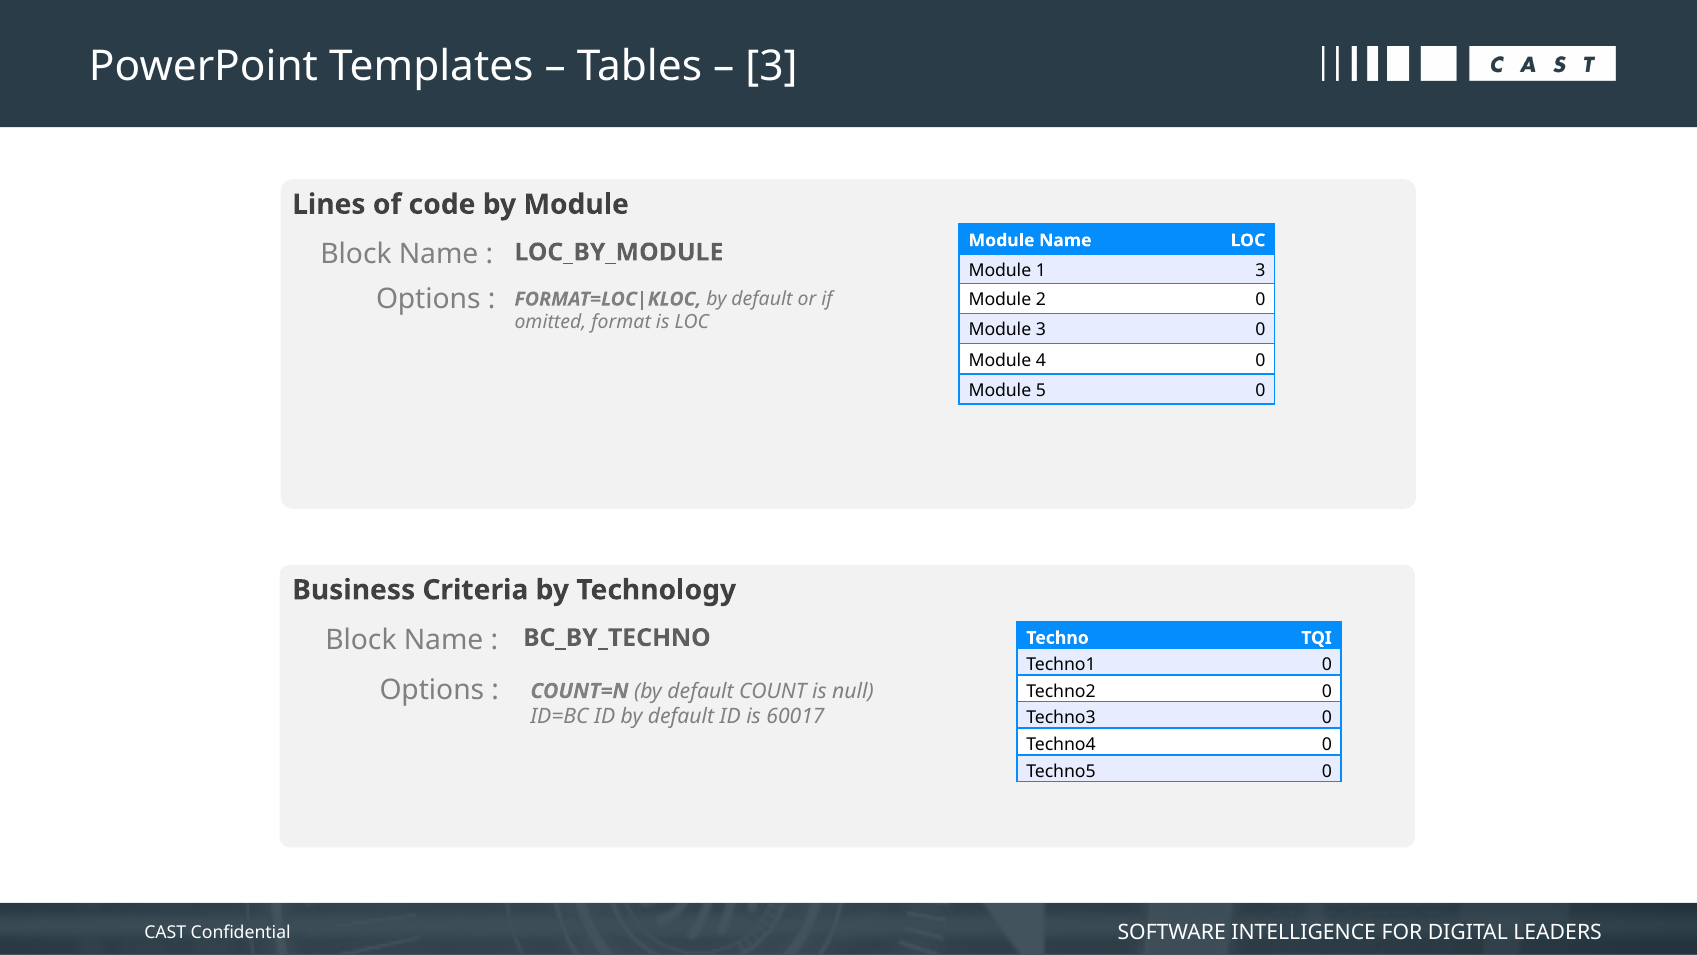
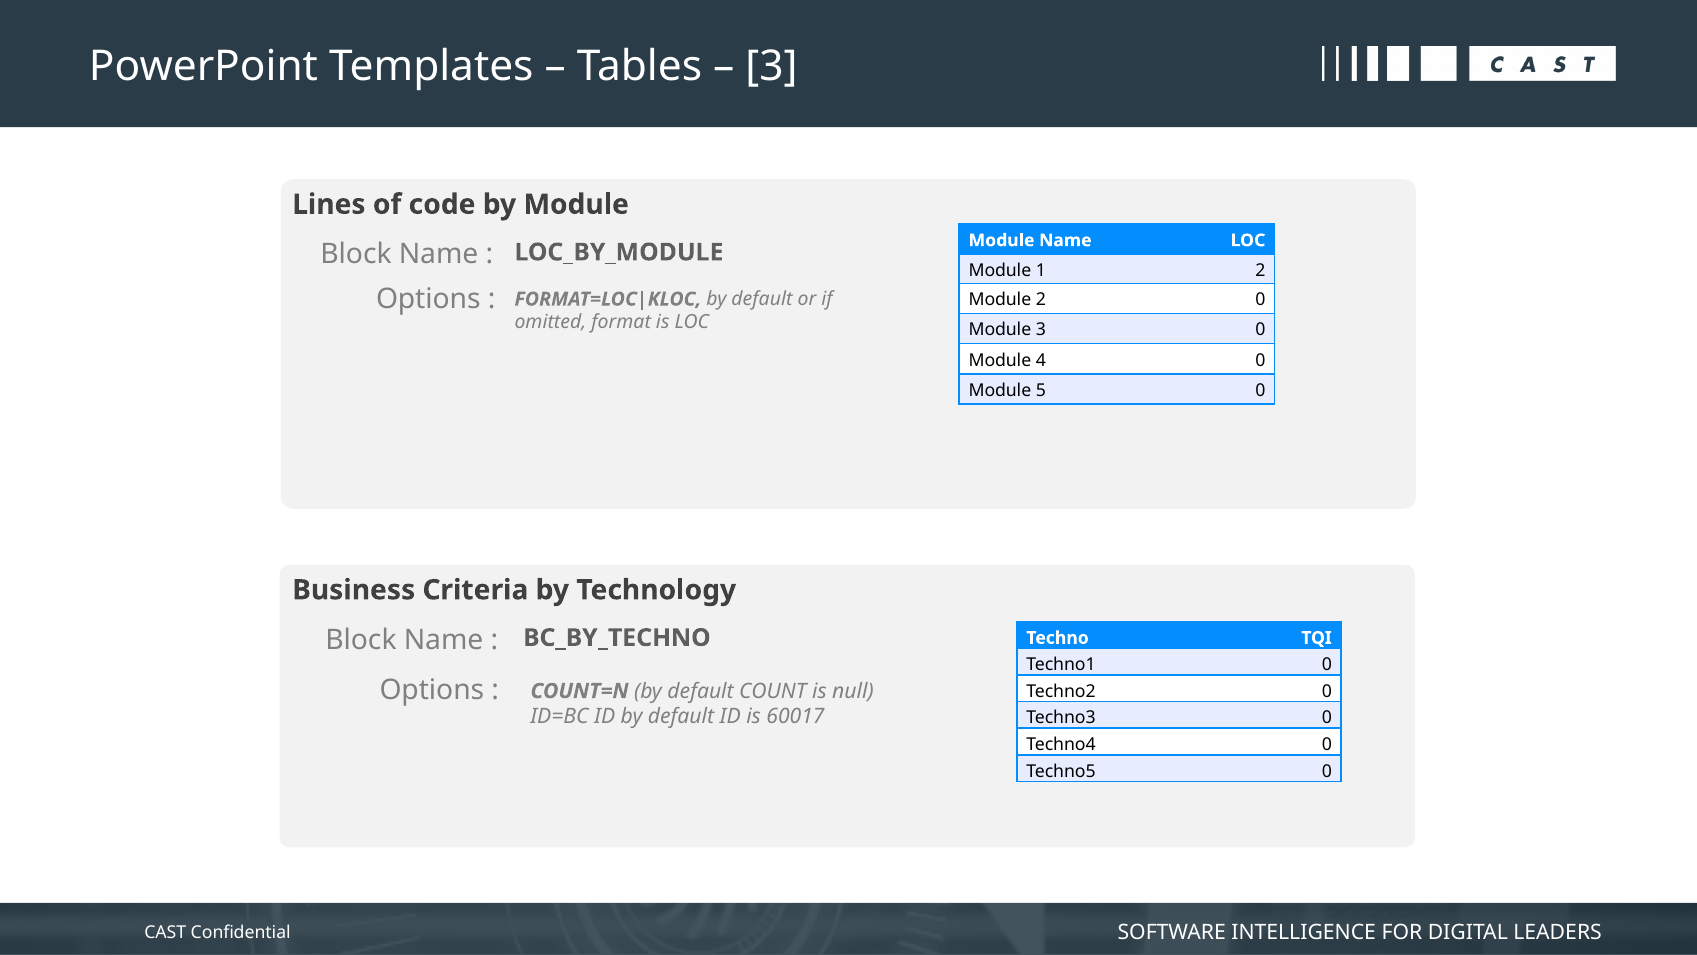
1 3: 3 -> 2 (1260, 270)
